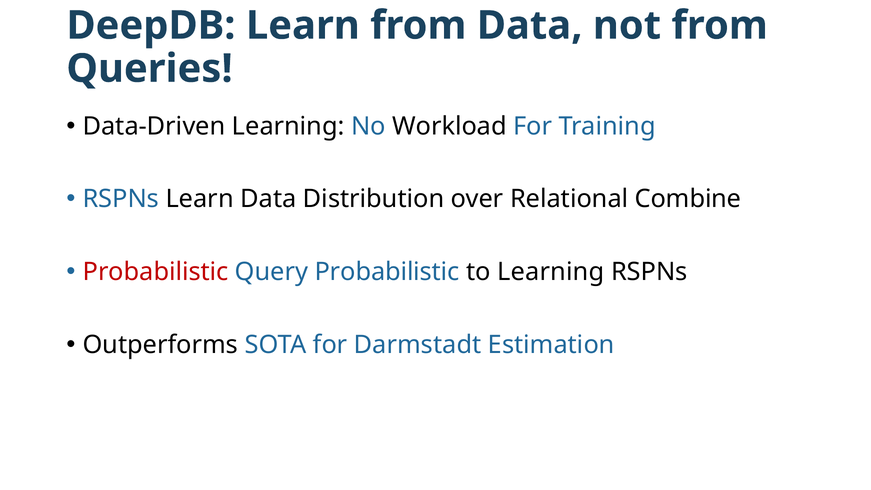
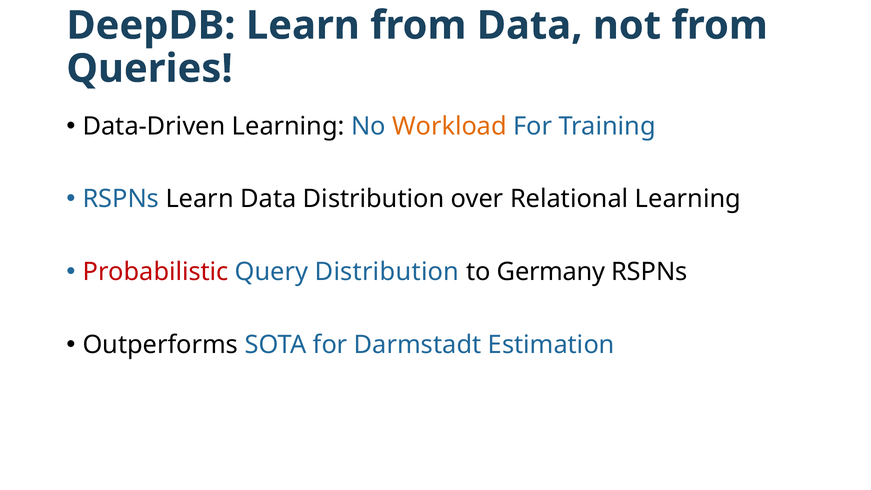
Workload colour: black -> orange (450, 126)
Relational Combine: Combine -> Learning (688, 199)
Query Probabilistic: Probabilistic -> Distribution (387, 272)
to Learning: Learning -> Germany (551, 272)
